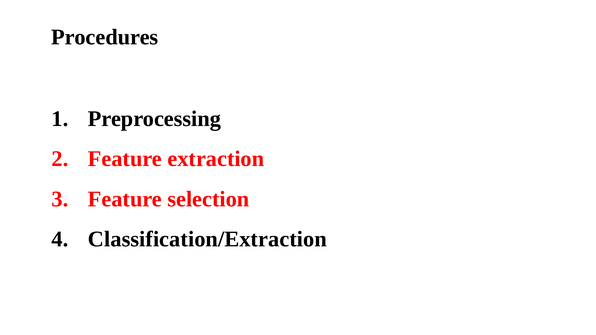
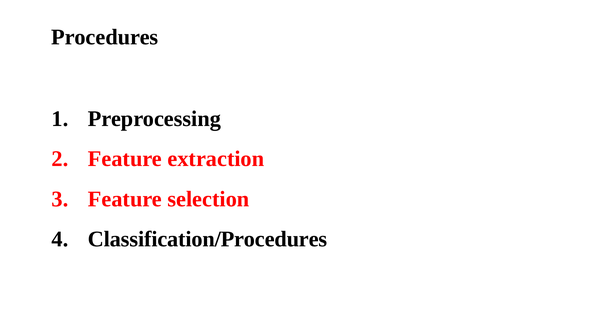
Classification/Extraction: Classification/Extraction -> Classification/Procedures (208, 239)
